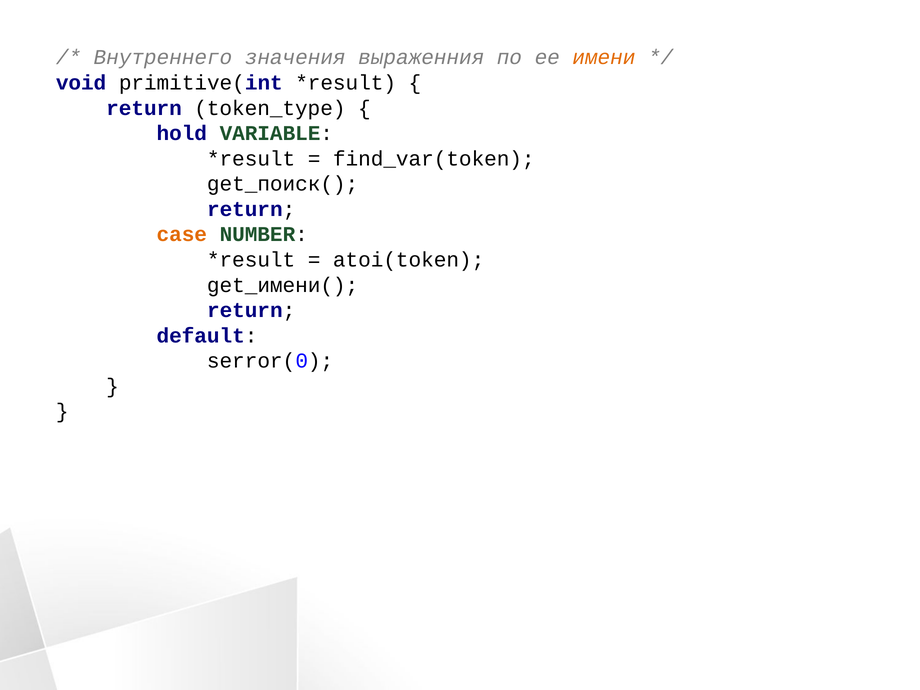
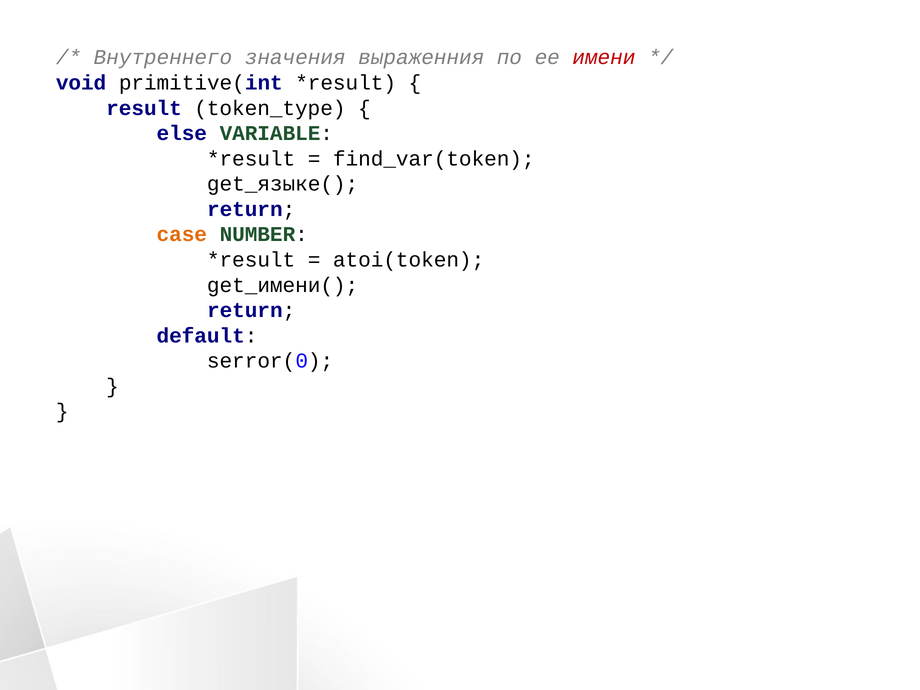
имени colour: orange -> red (604, 58)
return: return -> result (144, 108)
hold: hold -> else (182, 133)
get_поиск(: get_поиск( -> get_языке( (283, 184)
